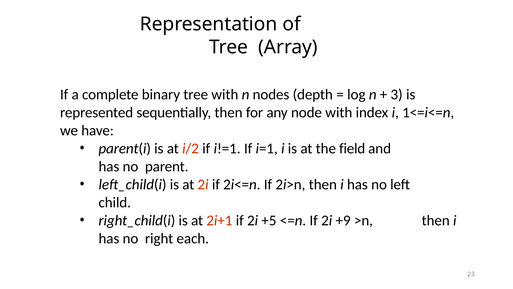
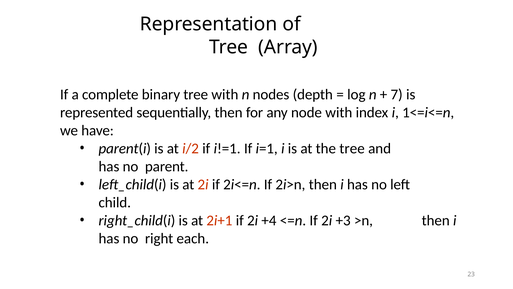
3: 3 -> 7 (397, 94)
the field: field -> tree (352, 148)
+5: +5 -> +4 (269, 220)
+9: +9 -> +3 (343, 220)
